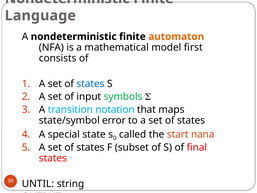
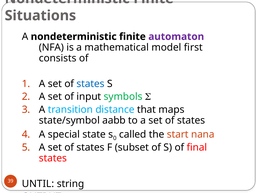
Language: Language -> Situations (40, 16)
automaton colour: orange -> purple (176, 37)
notation: notation -> distance (115, 109)
error: error -> aabb (114, 120)
